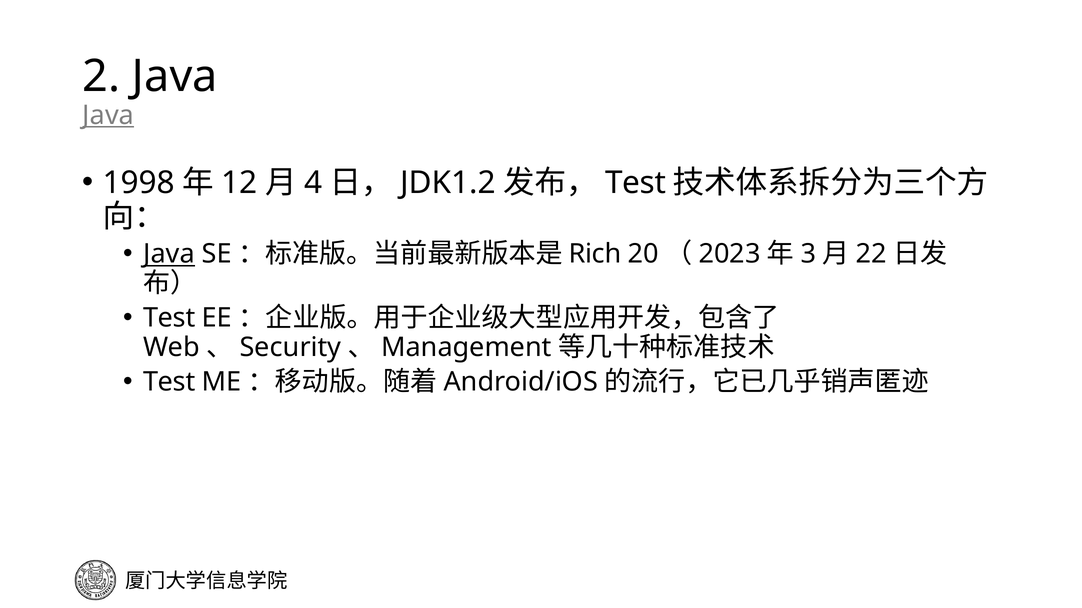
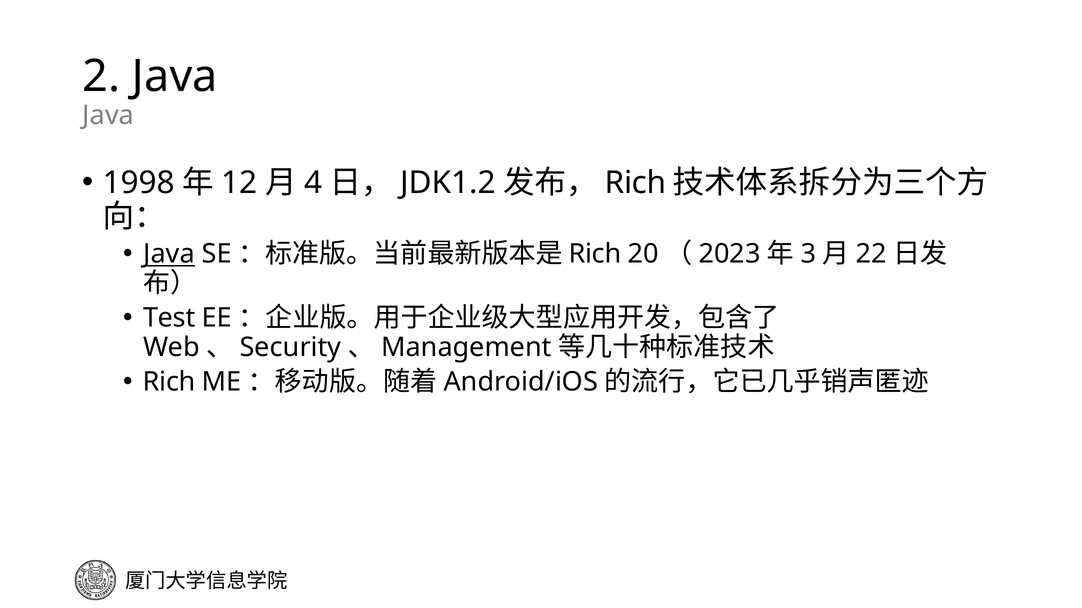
Java underline: present -> none (108, 115)
Test: Test -> Rich (636, 183)
Test: Test -> Rich (169, 382)
